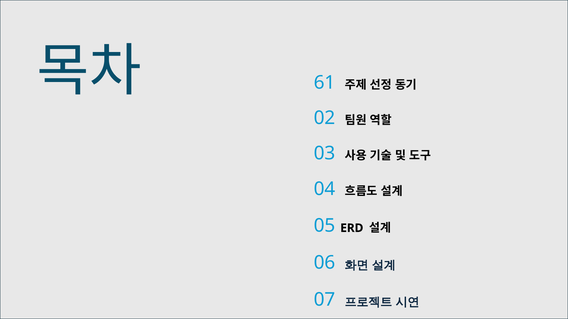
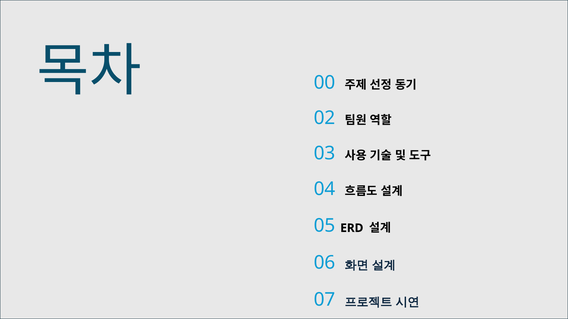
61: 61 -> 00 (325, 83)
